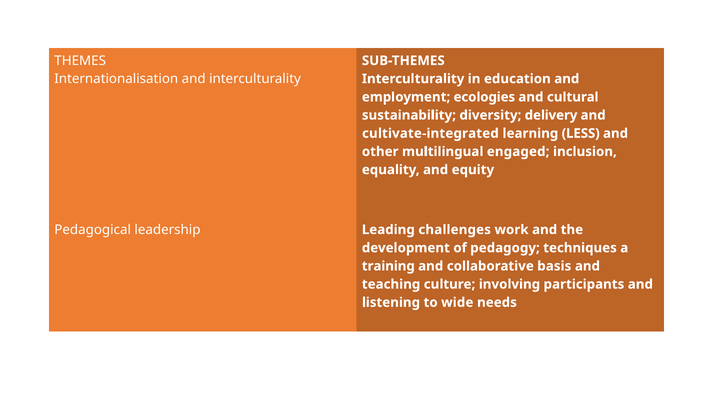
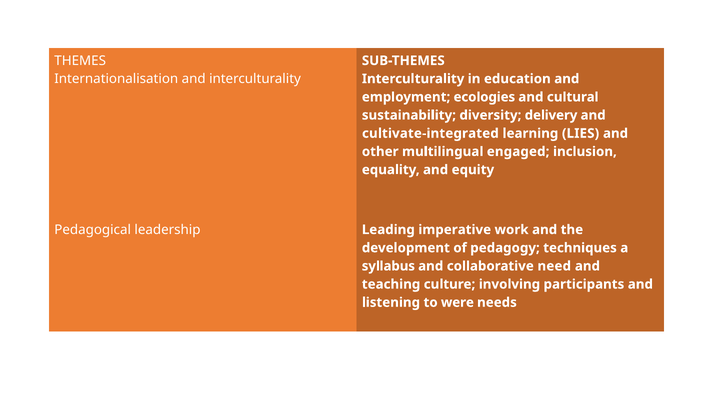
LESS: LESS -> LIES (581, 133)
challenges: challenges -> imperative (455, 230)
training: training -> syllabus (388, 266)
basis: basis -> need (554, 266)
wide: wide -> were (457, 302)
